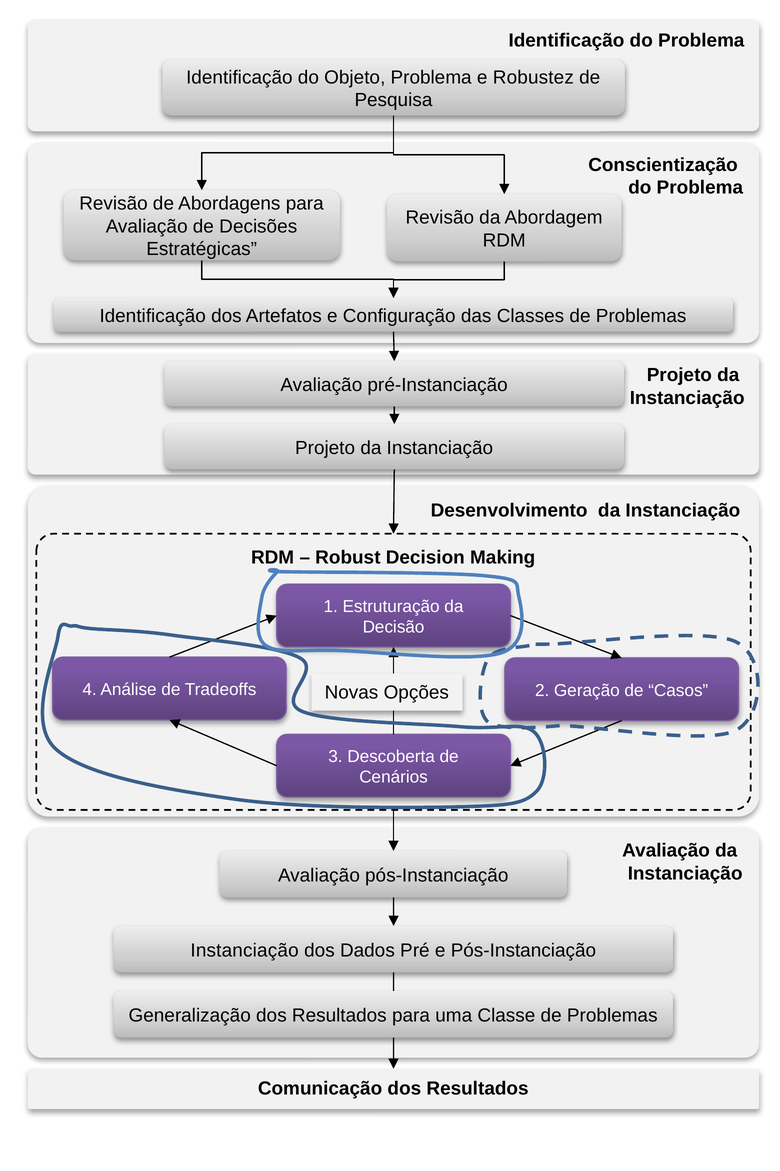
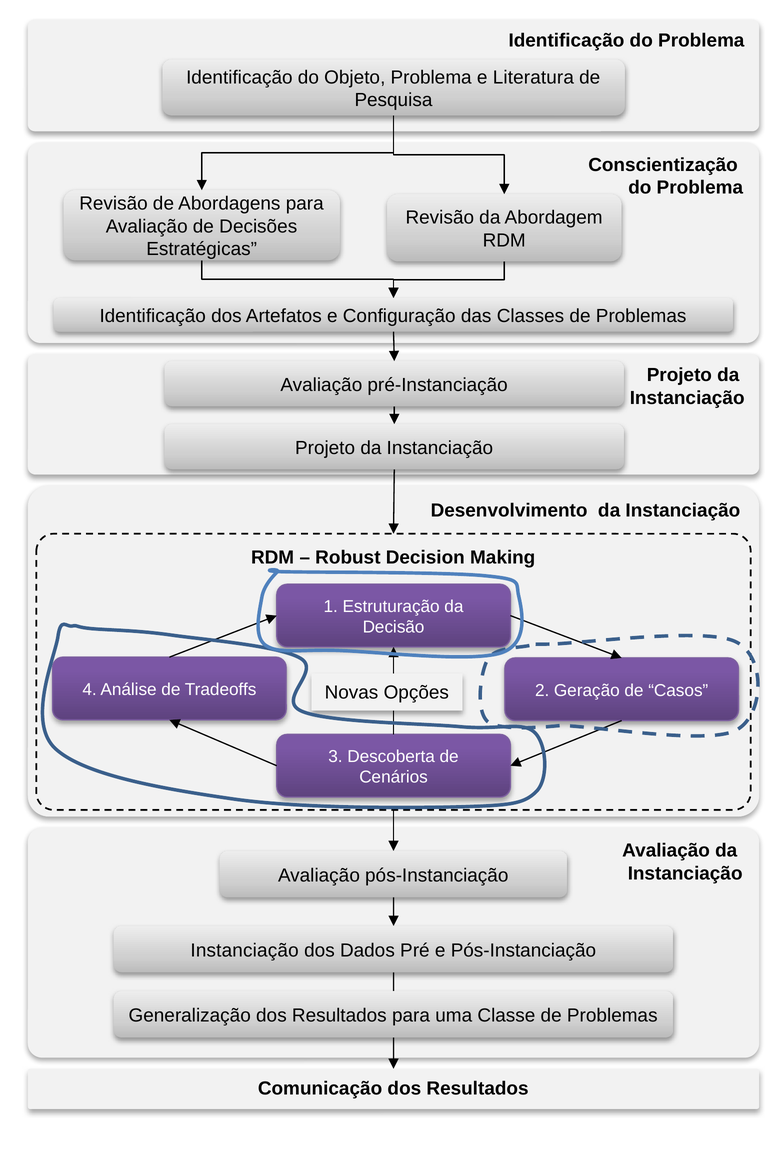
Robustez: Robustez -> Literatura (533, 77)
